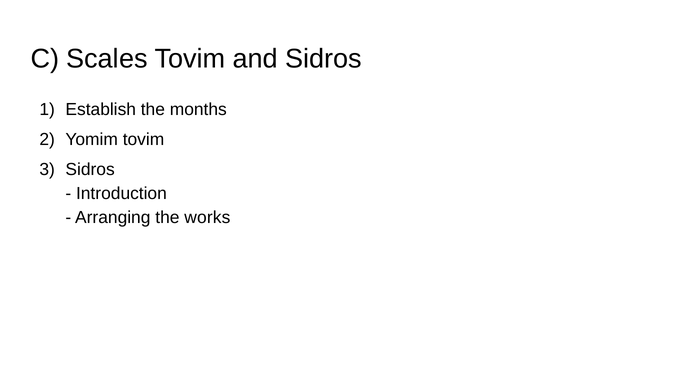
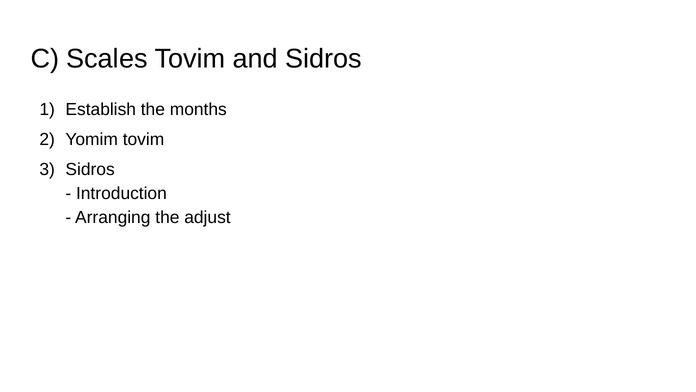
works: works -> adjust (207, 217)
